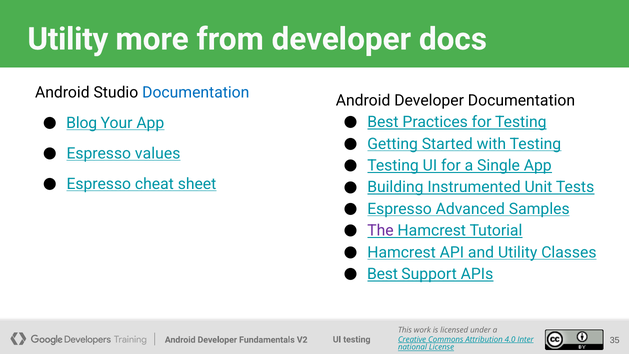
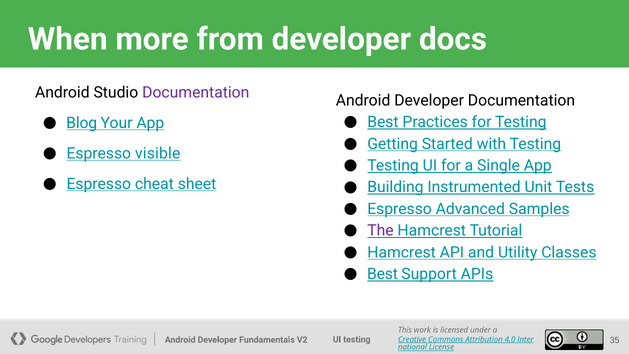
Utility: Utility -> When (68, 39)
Documentation colour: blue -> purple (196, 93)
values: values -> visible (158, 153)
